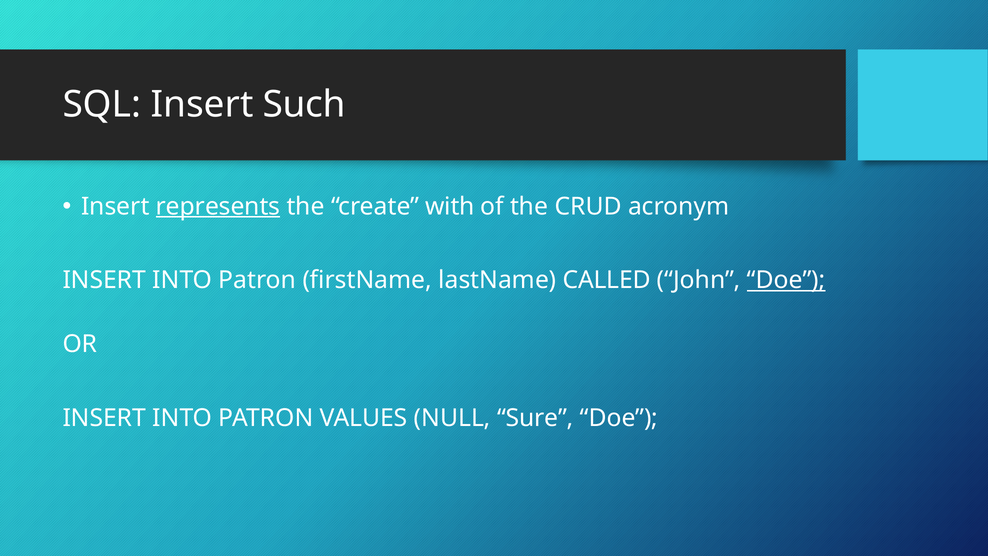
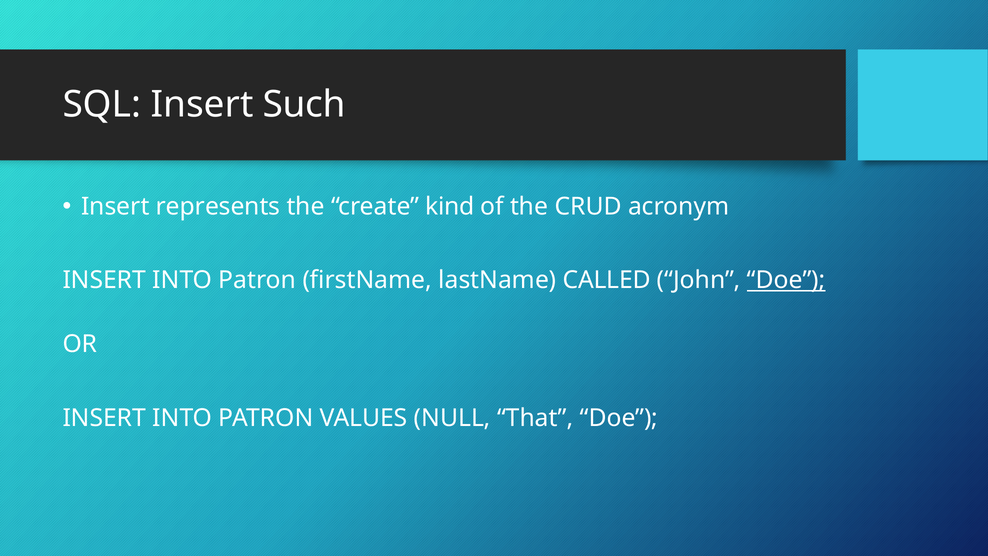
represents underline: present -> none (218, 206)
with: with -> kind (450, 206)
Sure: Sure -> That (535, 418)
